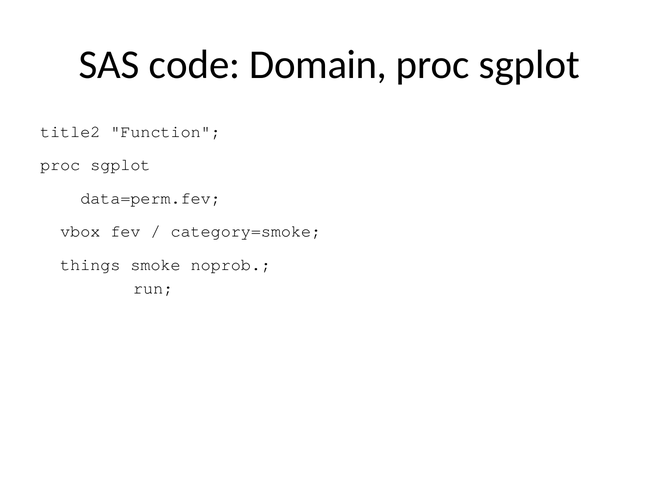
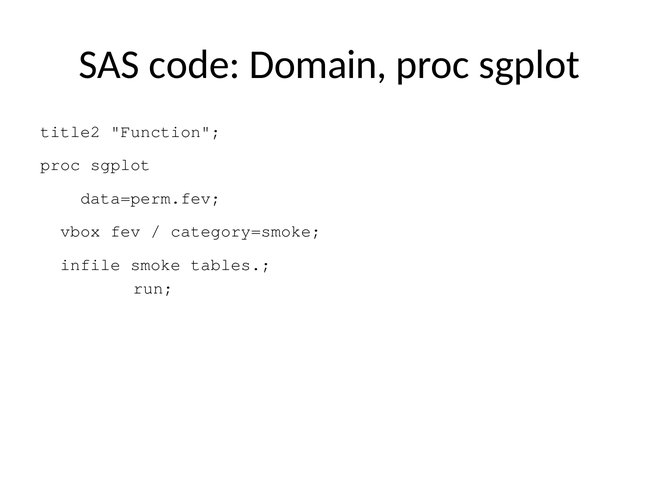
things: things -> infile (90, 265)
noprob: noprob -> tables (231, 265)
